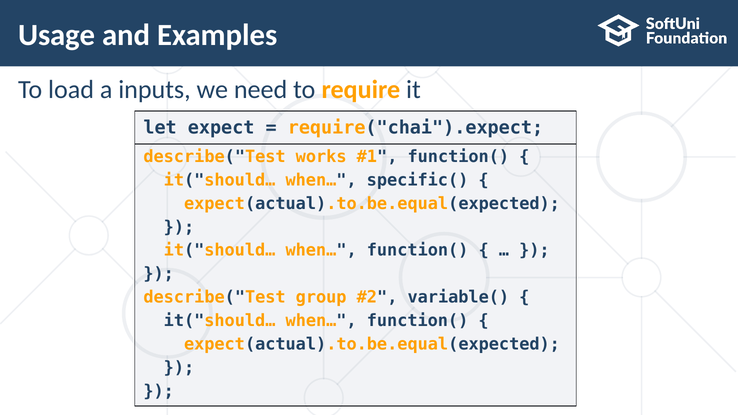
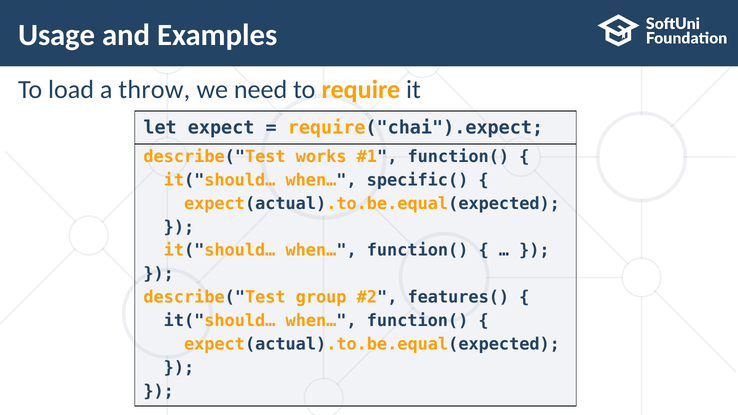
inputs: inputs -> throw (154, 90)
variable(: variable( -> features( (458, 297)
